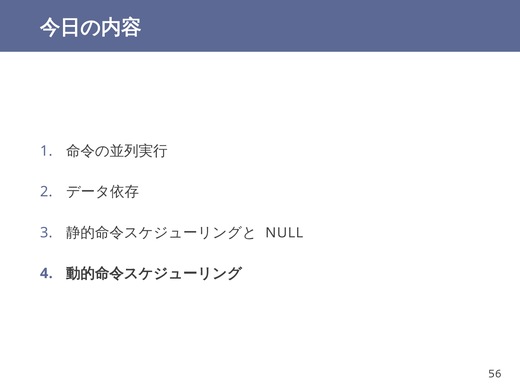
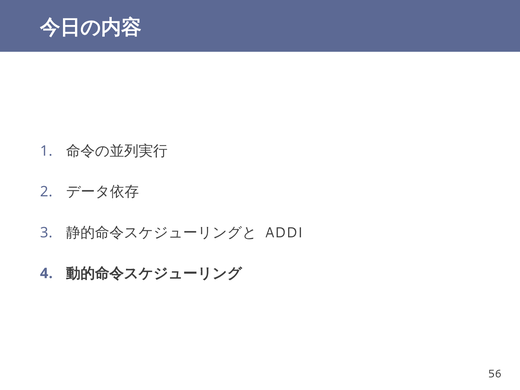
NULL: NULL -> ADDI (284, 233)
